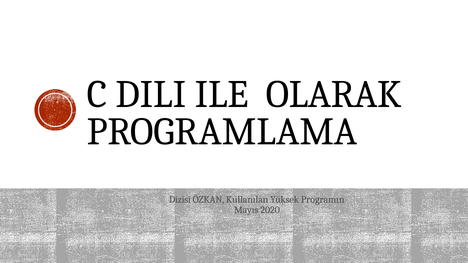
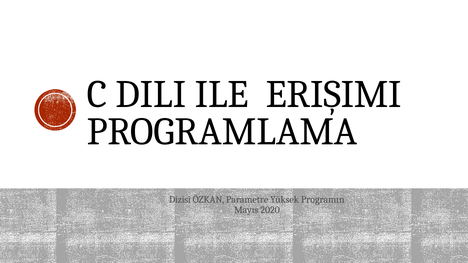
OLARAK: OLARAK -> ERIŞIMI (334, 94)
Kullanılan: Kullanılan -> Parametre (247, 200)
